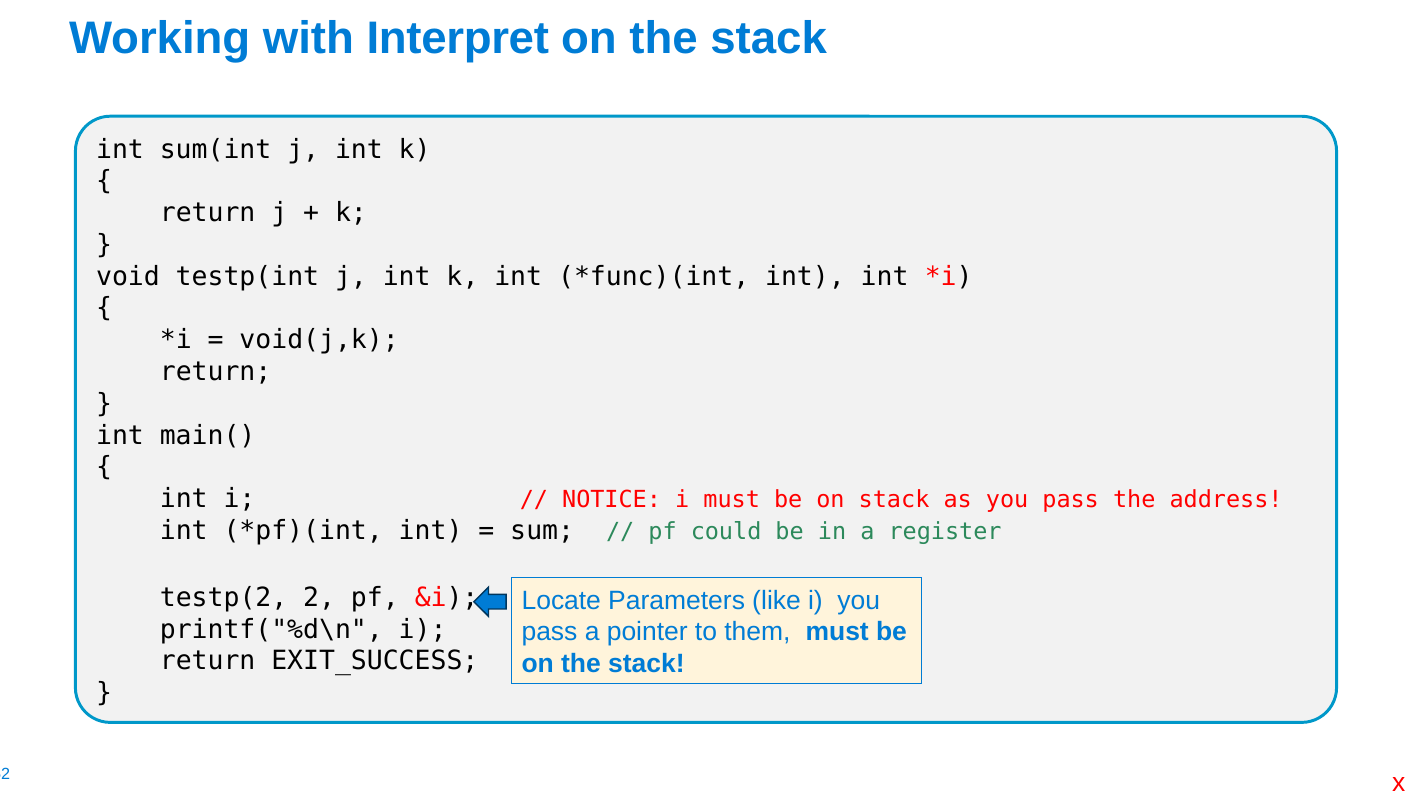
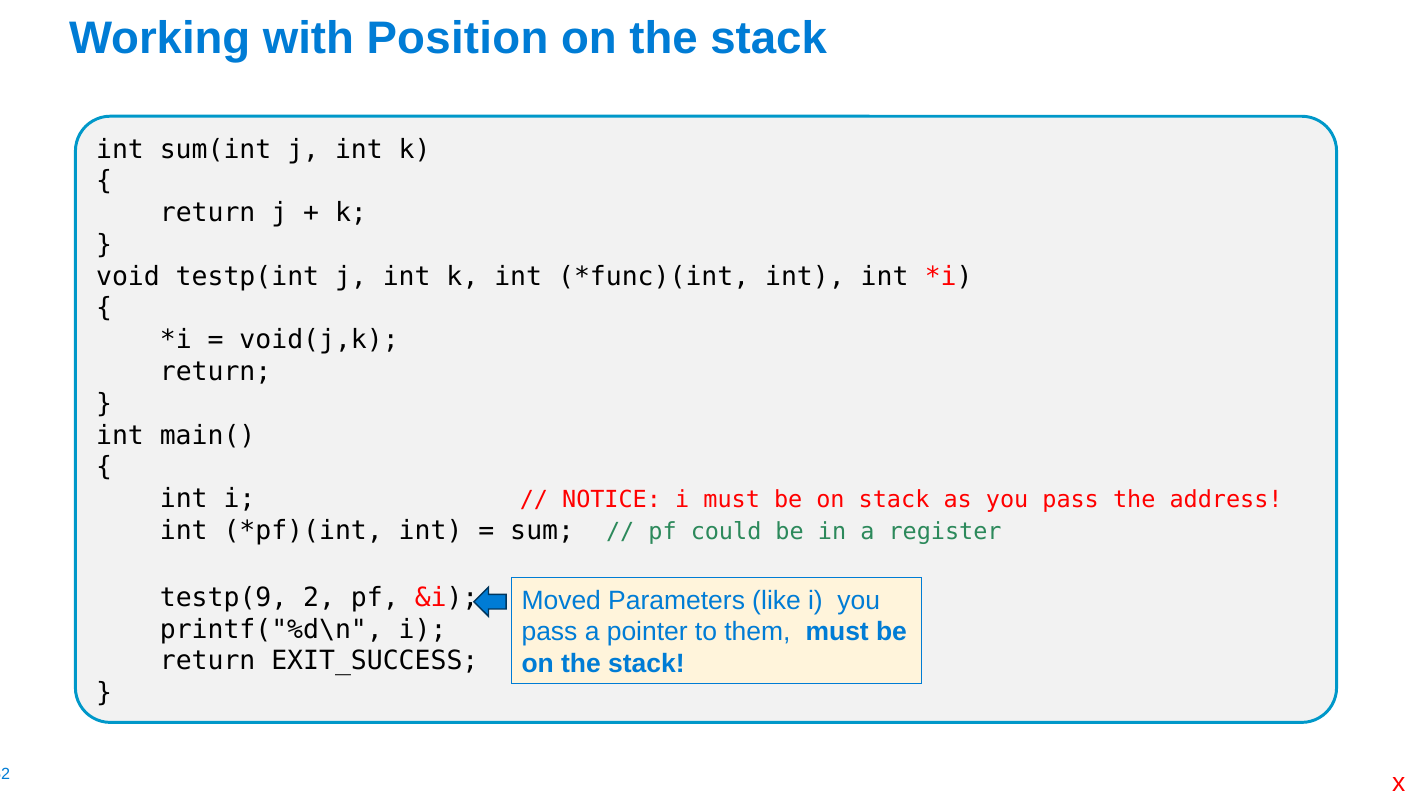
Interpret: Interpret -> Position (457, 39)
testp(2: testp(2 -> testp(9 (224, 598)
Locate: Locate -> Moved (561, 600)
